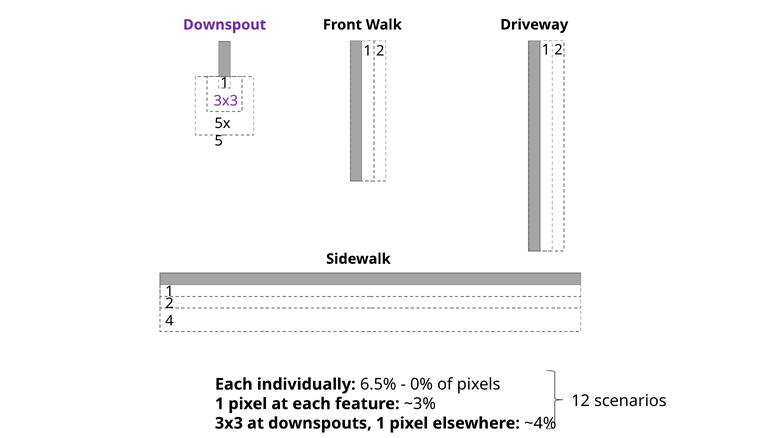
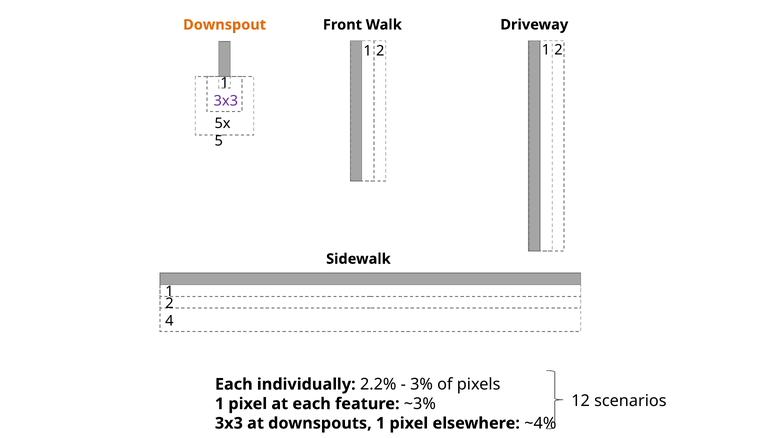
Downspout colour: purple -> orange (225, 25)
6.5%: 6.5% -> 2.2% (378, 384)
0%: 0% -> 3% (422, 384)
